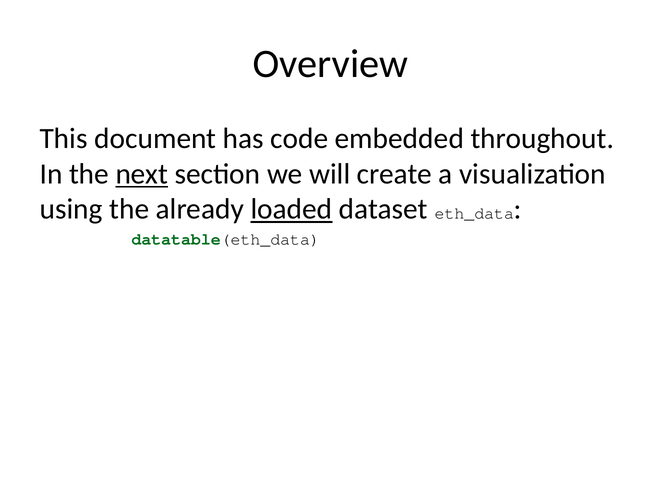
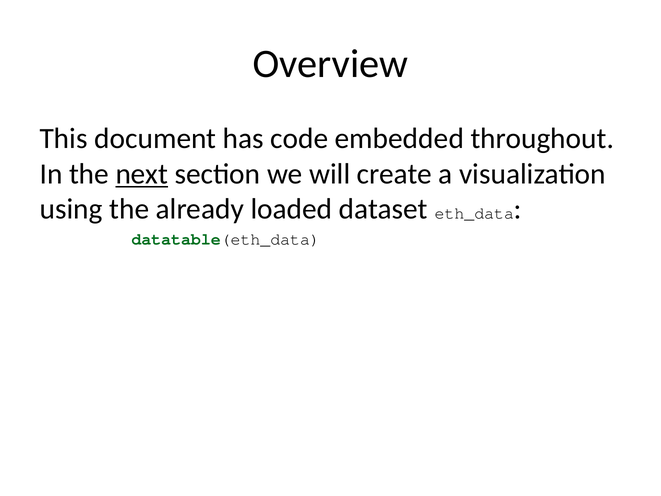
loaded underline: present -> none (291, 209)
